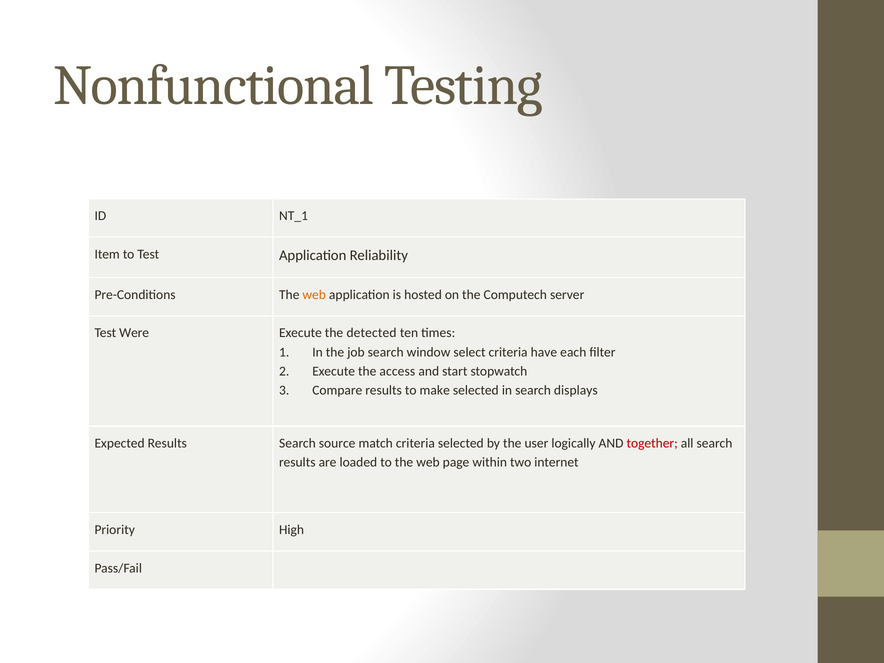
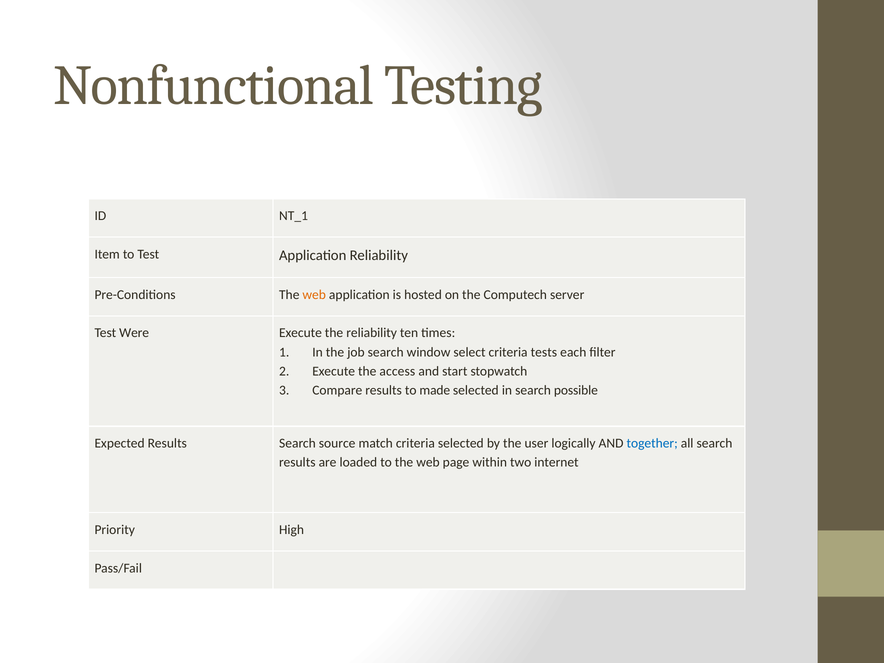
the detected: detected -> reliability (372, 333)
have: have -> tests (544, 352)
make: make -> made (435, 390)
displays: displays -> possible (576, 390)
together colour: red -> blue (652, 443)
